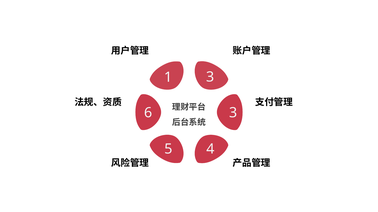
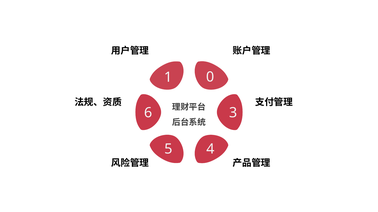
1 3: 3 -> 0 (210, 77)
